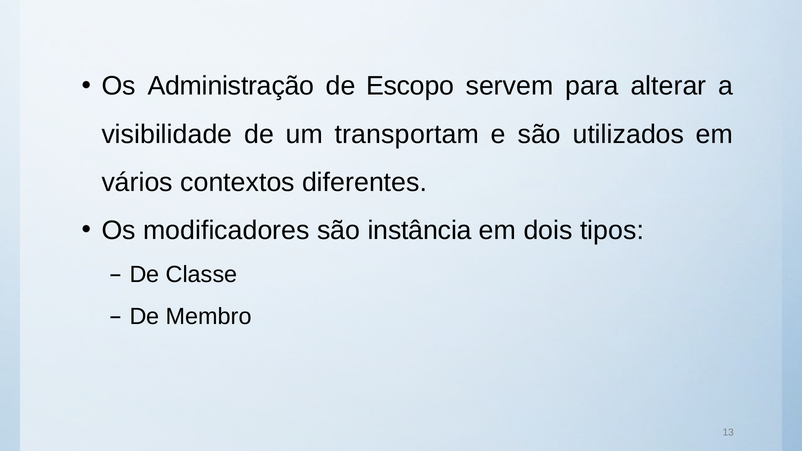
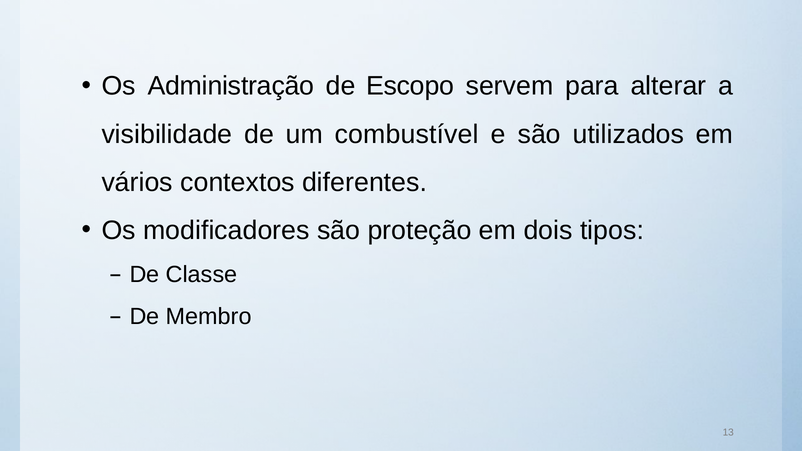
transportam: transportam -> combustível (407, 134)
instância: instância -> proteção (420, 231)
